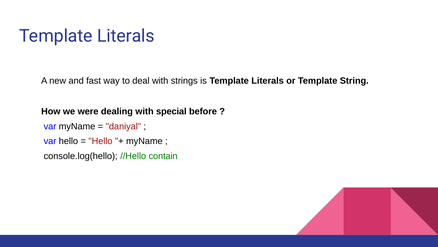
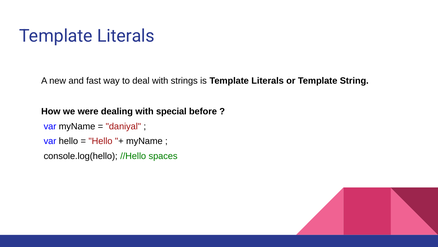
contain: contain -> spaces (163, 156)
